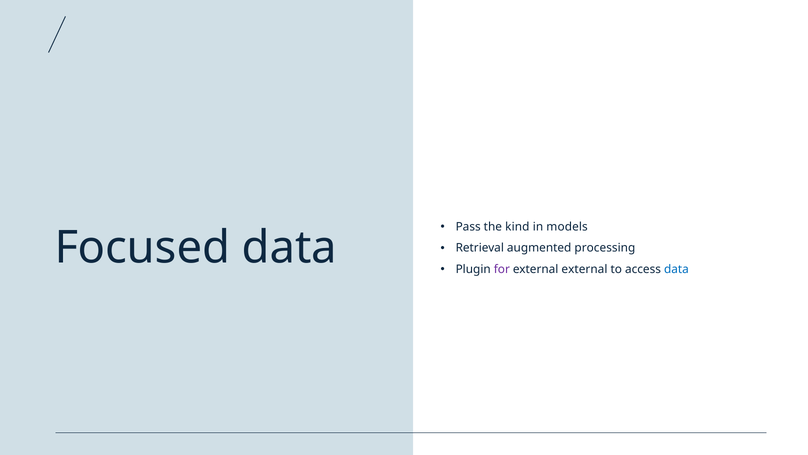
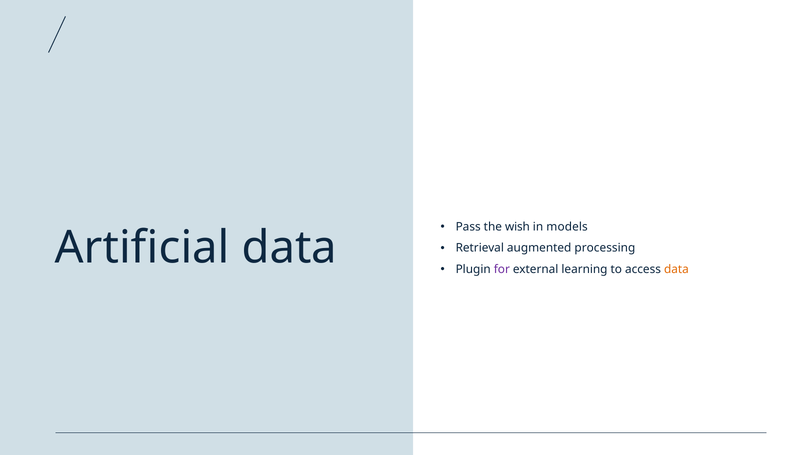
kind: kind -> wish (517, 227)
Focused: Focused -> Artificial (142, 248)
external external: external -> learning (584, 269)
data colour: blue -> orange (676, 269)
